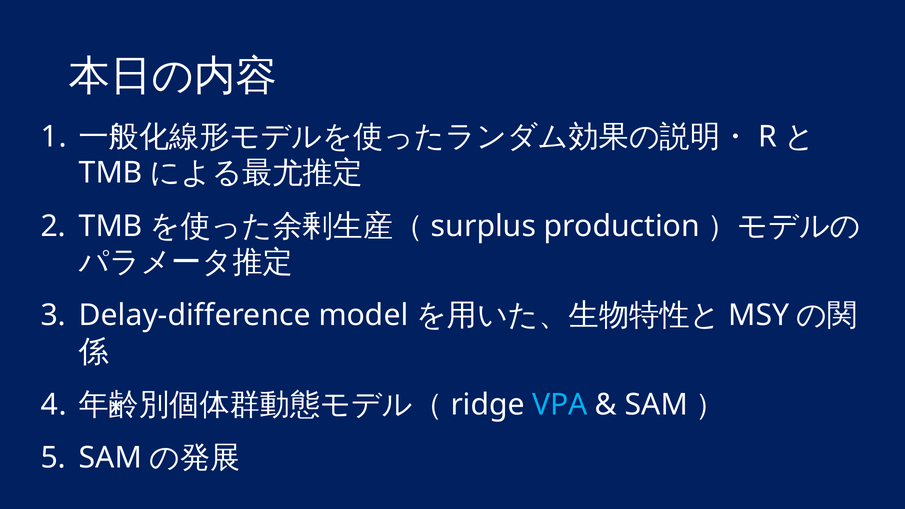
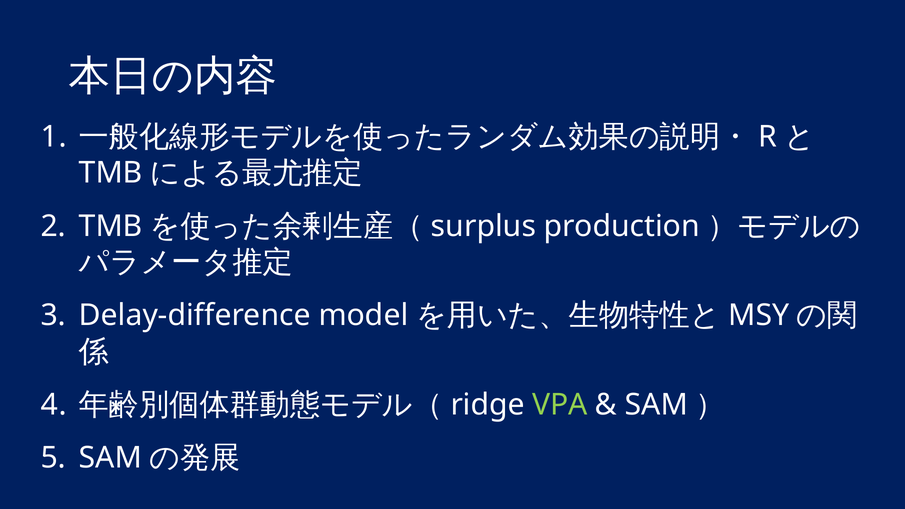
VPA colour: light blue -> light green (560, 405)
